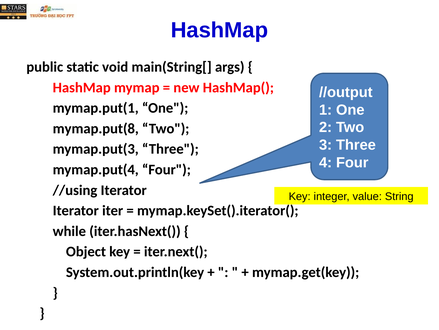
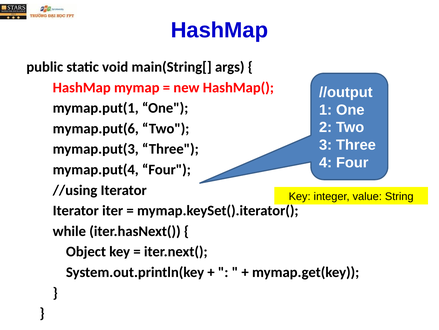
mymap.put(8: mymap.put(8 -> mymap.put(6 (96, 128)
